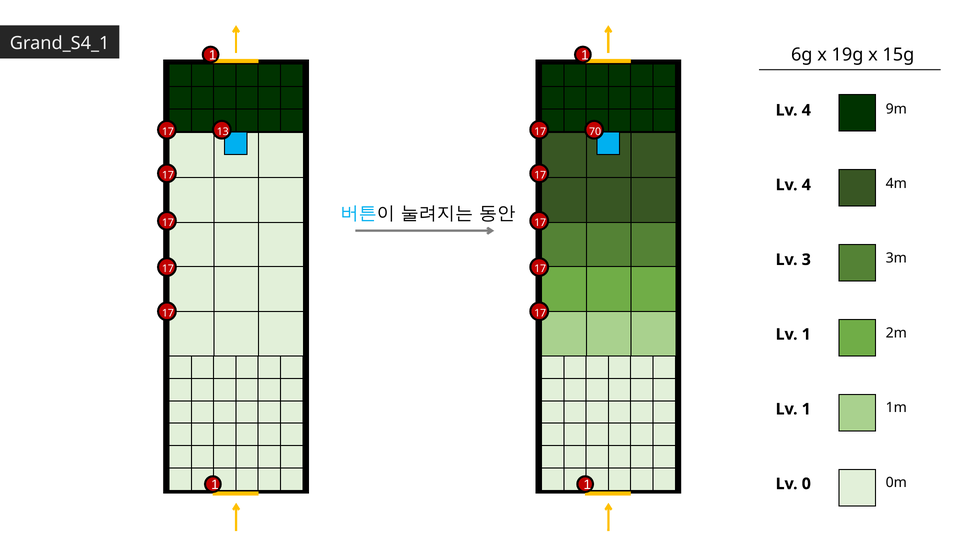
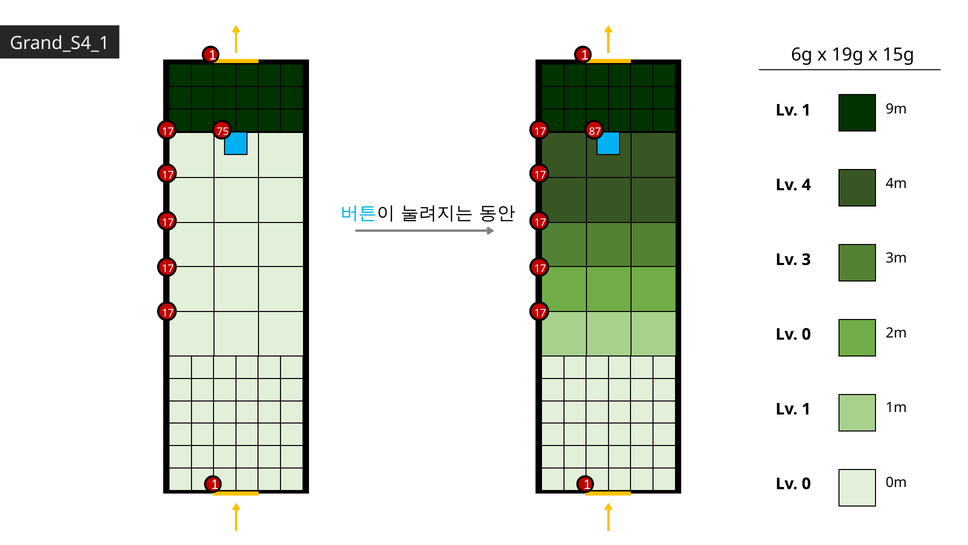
4: 4 -> 1 (806, 110)
13: 13 -> 75 (223, 132)
70: 70 -> 87 (595, 132)
1: 1 -> 0 (806, 334)
